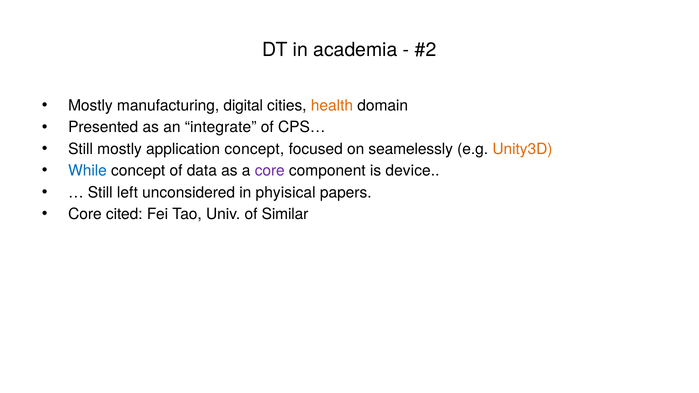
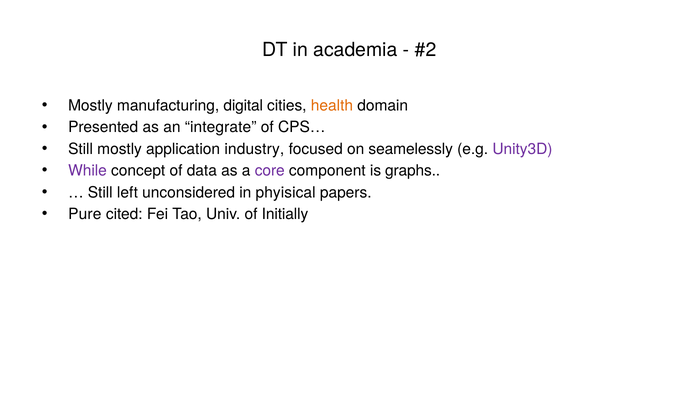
application concept: concept -> industry (254, 149)
Unity3D colour: orange -> purple (522, 149)
While colour: blue -> purple (88, 171)
device: device -> graphs (413, 171)
Core: Core -> Pure (85, 214)
Similar: Similar -> Initially (285, 214)
